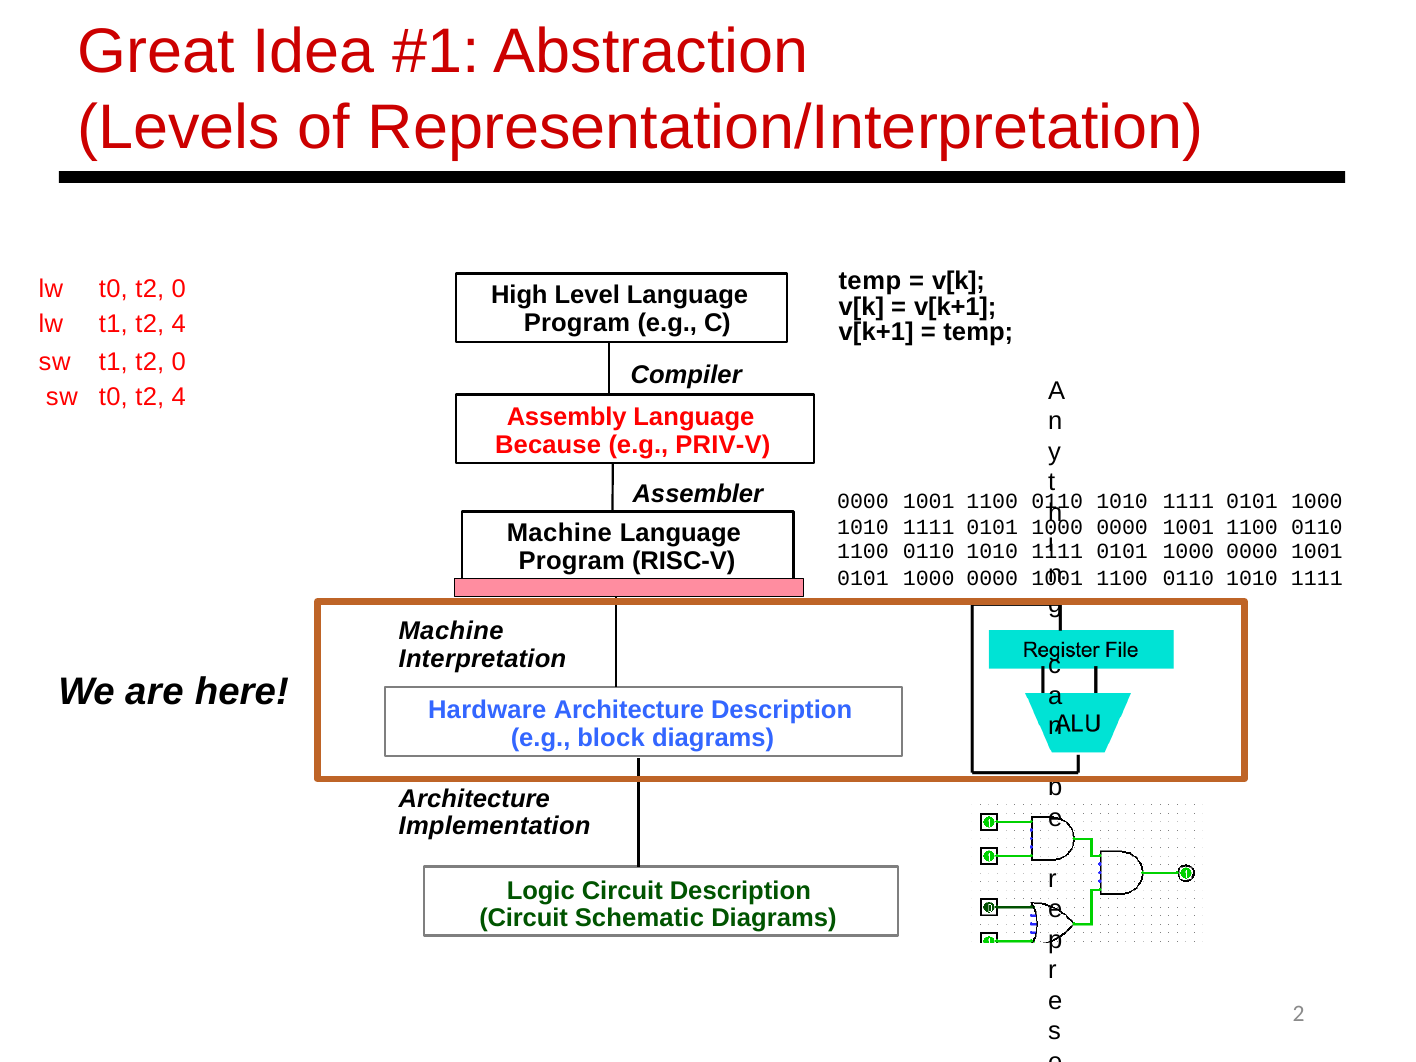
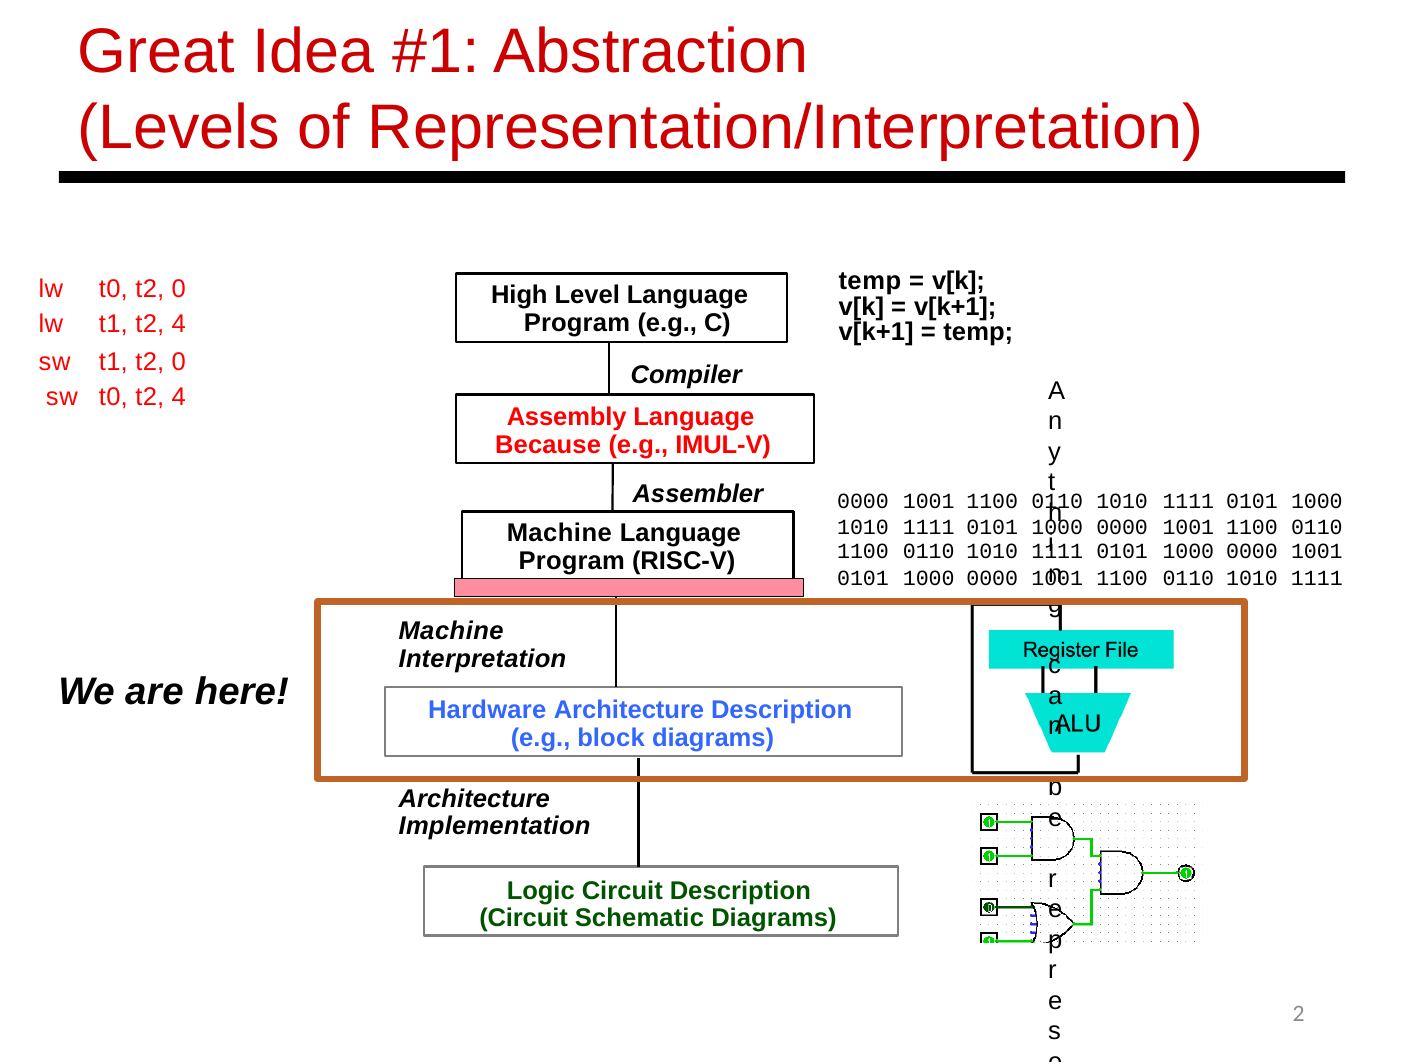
PRIV-V: PRIV-V -> IMUL-V (723, 445)
